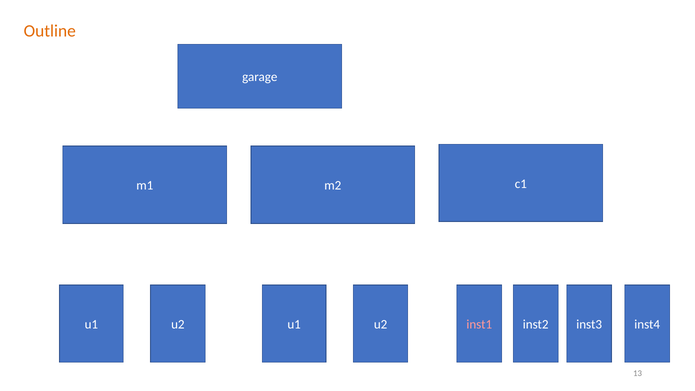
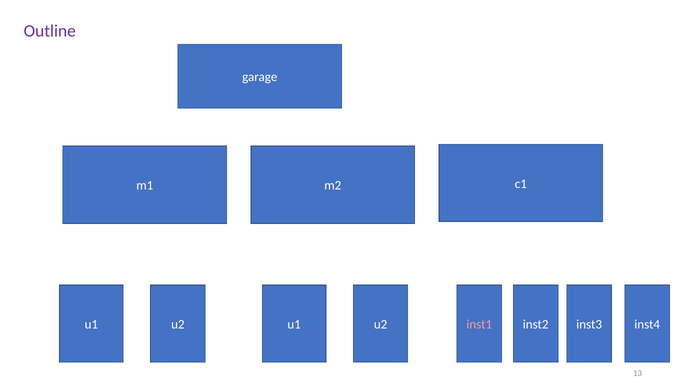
Outline colour: orange -> purple (50, 31)
